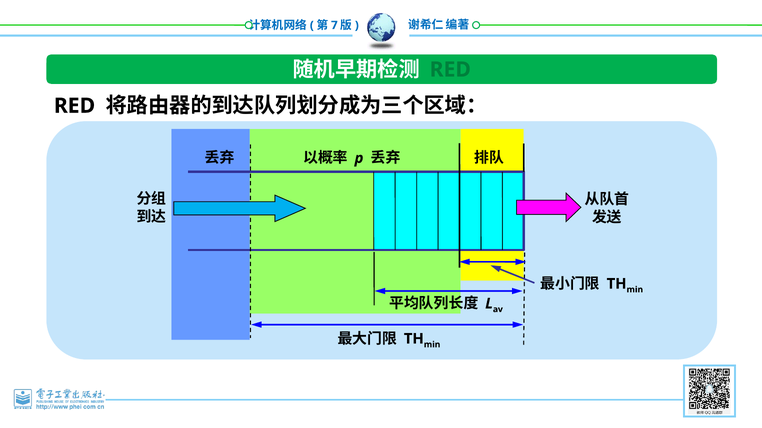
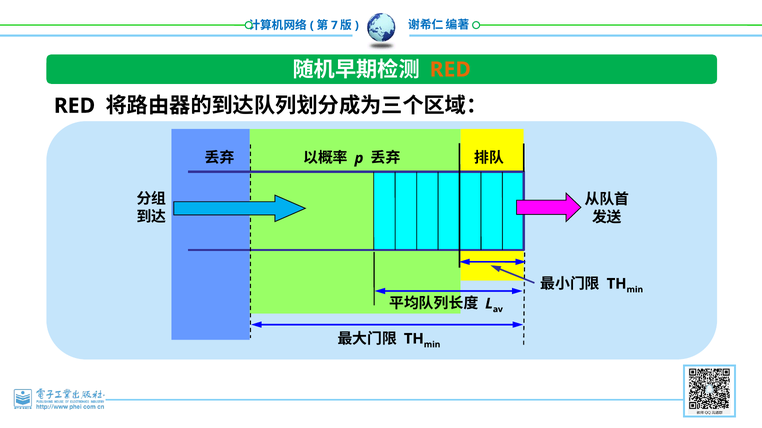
RED colour: green -> orange (450, 70)
